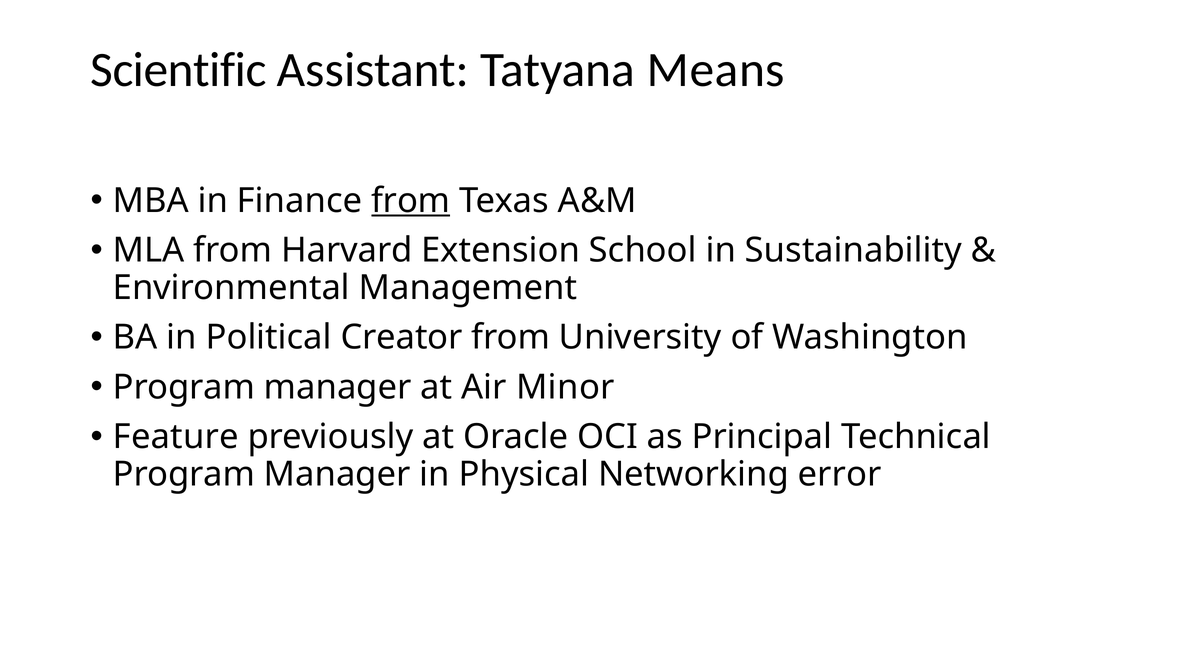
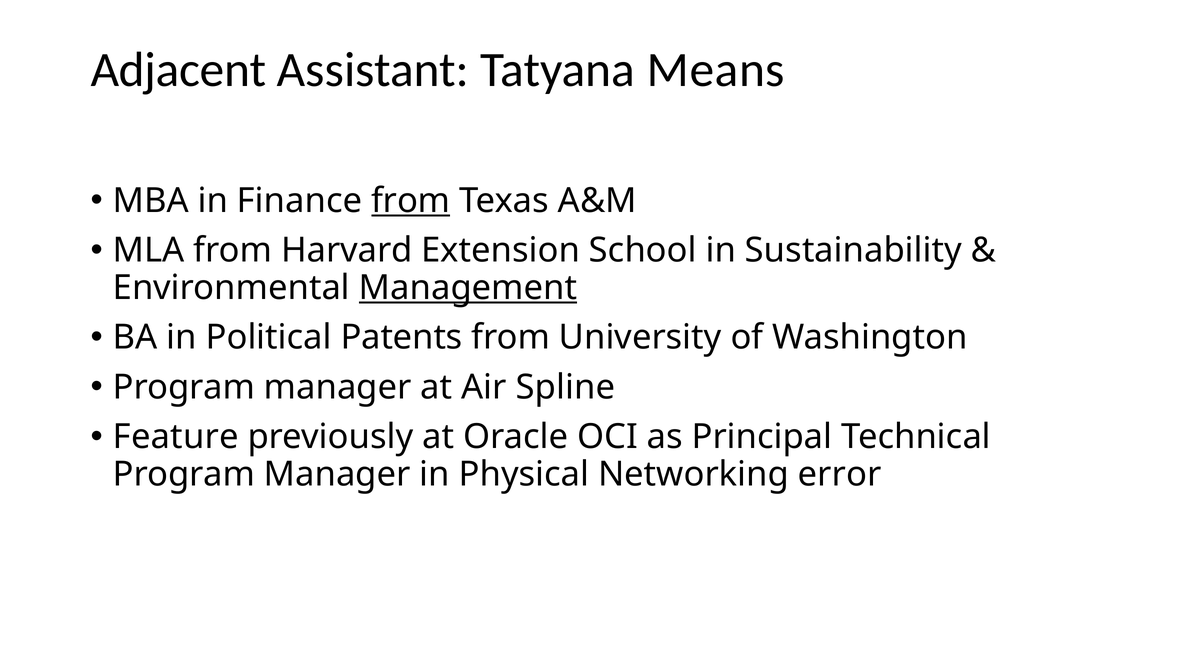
Scientific: Scientific -> Adjacent (178, 70)
Management underline: none -> present (468, 288)
Creator: Creator -> Patents (402, 338)
Minor: Minor -> Spline (566, 387)
